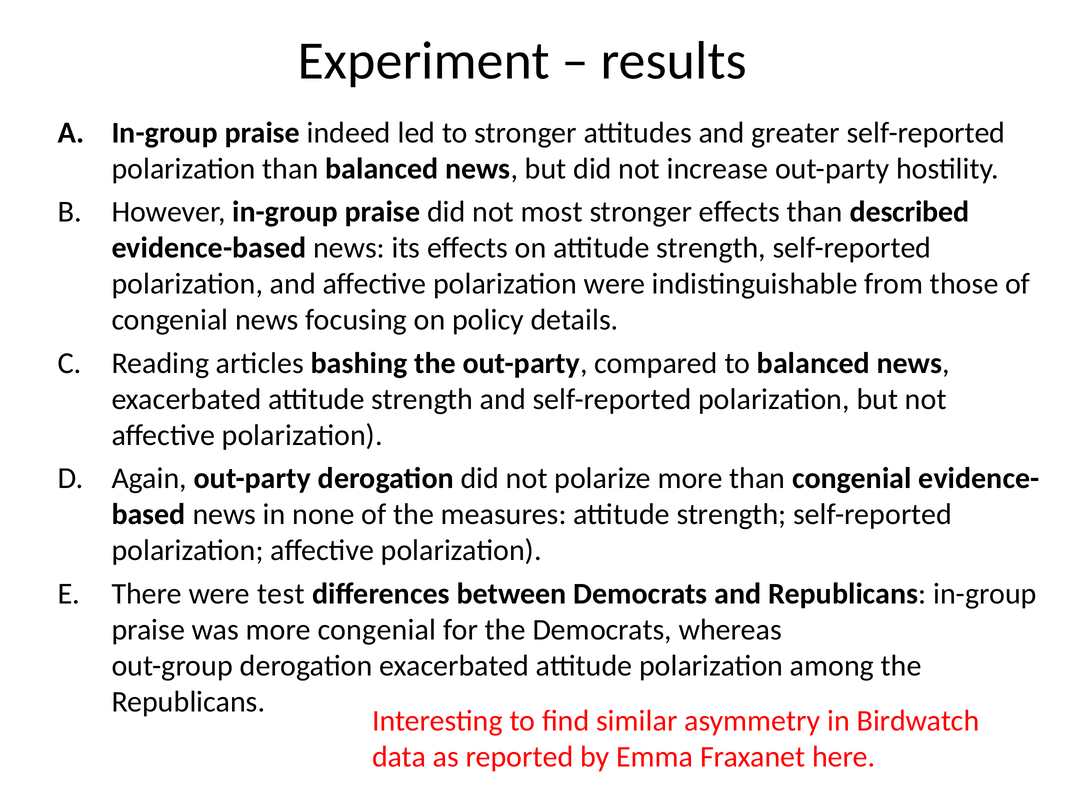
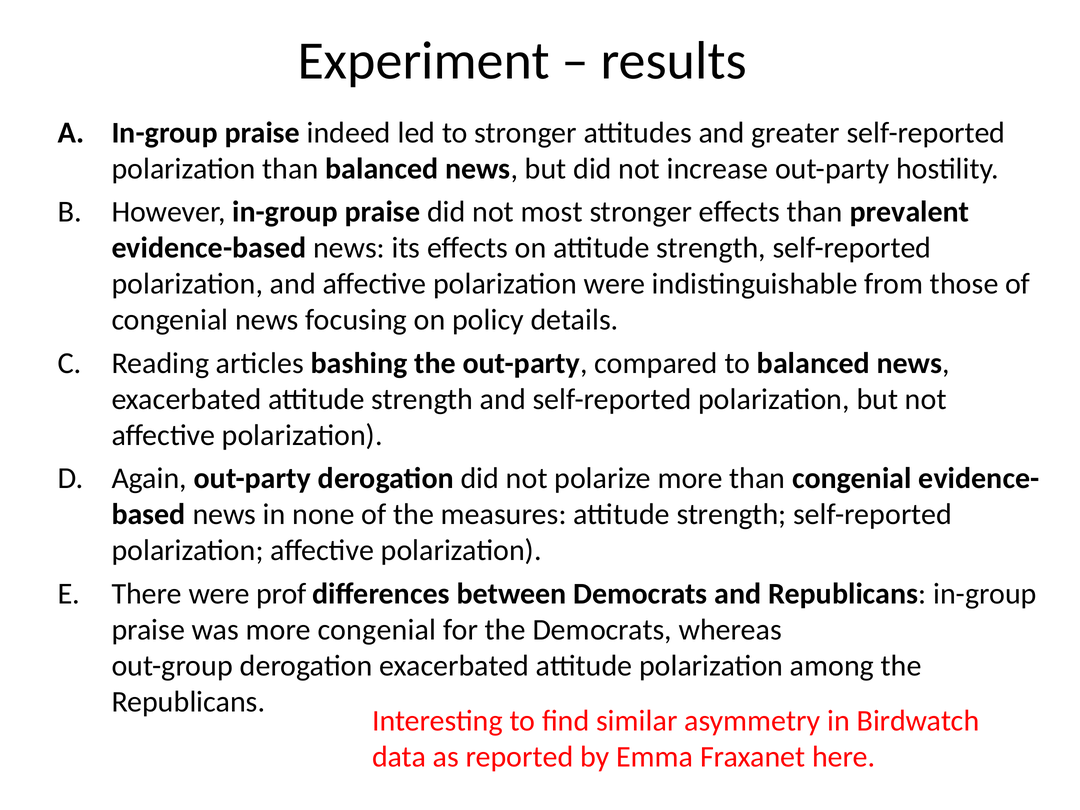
described: described -> prevalent (909, 212)
test: test -> prof (281, 594)
